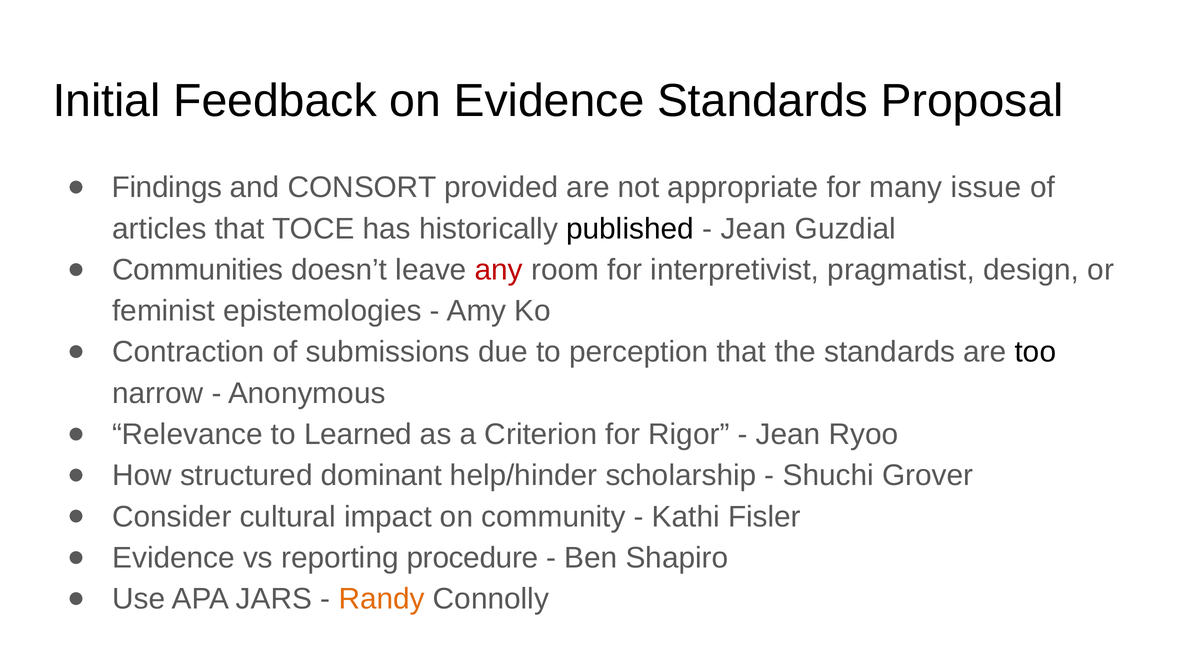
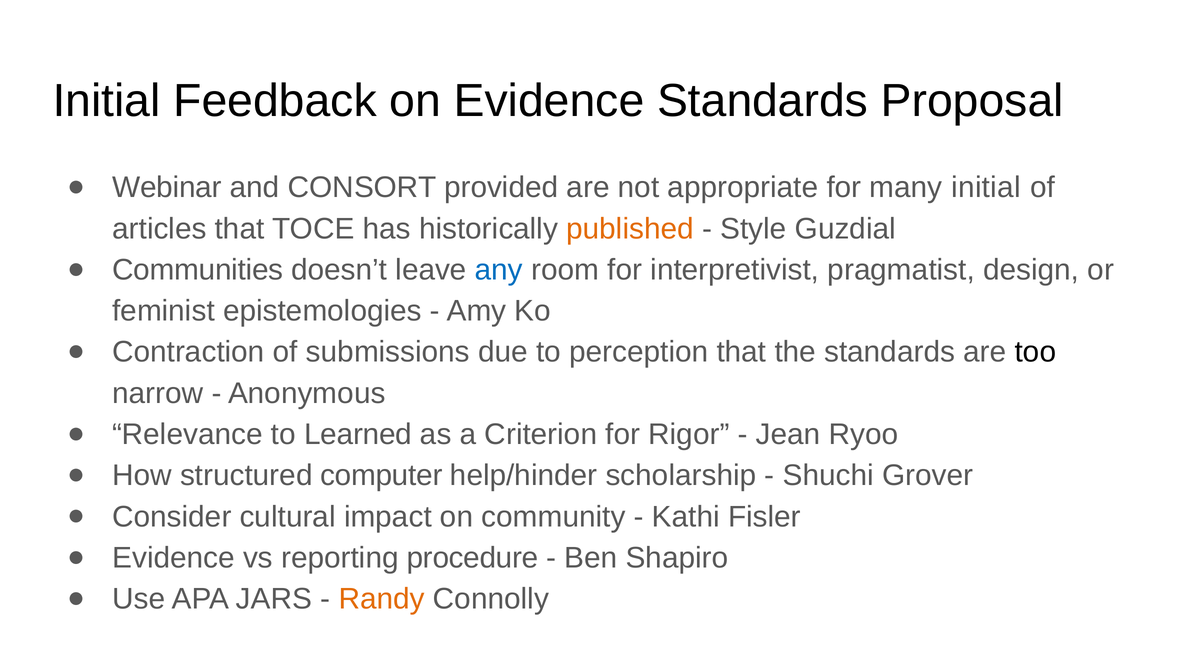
Findings: Findings -> Webinar (167, 188)
many issue: issue -> initial (986, 188)
published colour: black -> orange (630, 229)
Jean: Jean -> Style (753, 229)
any colour: red -> blue (499, 270)
dominant: dominant -> computer (381, 476)
